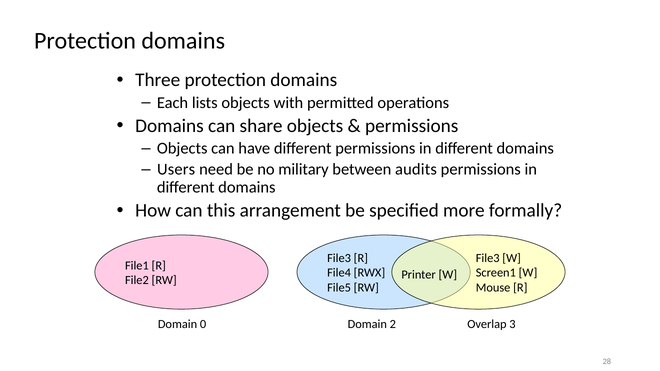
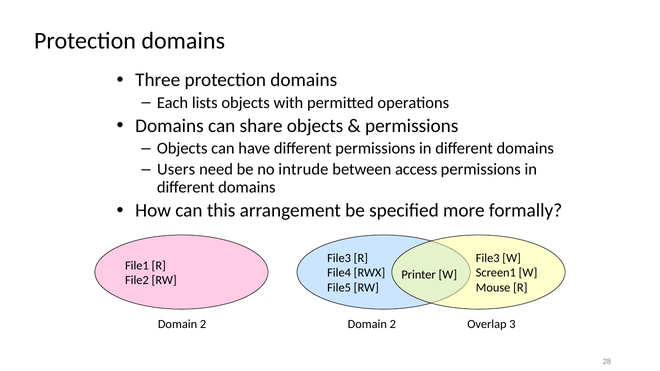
military: military -> intrude (303, 170)
audits: audits -> access (416, 170)
0: 0 -> 2 (203, 324)
